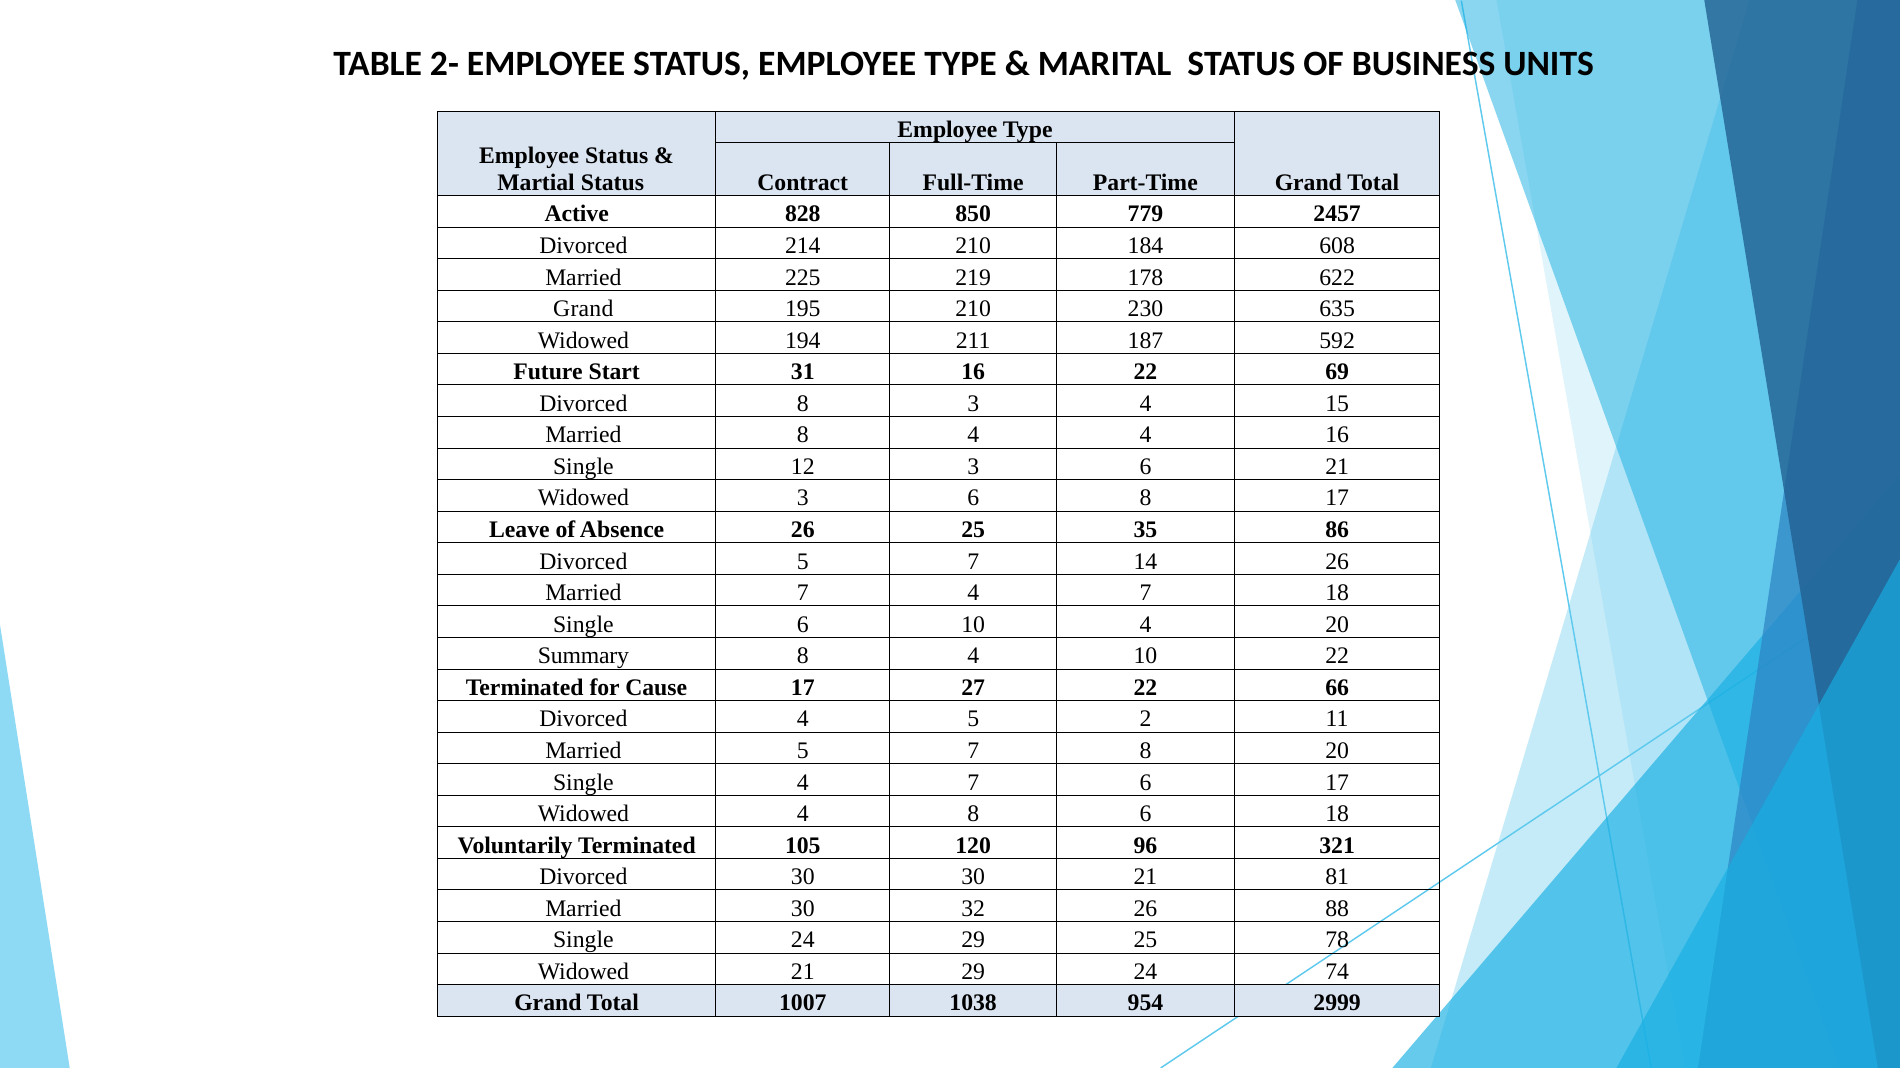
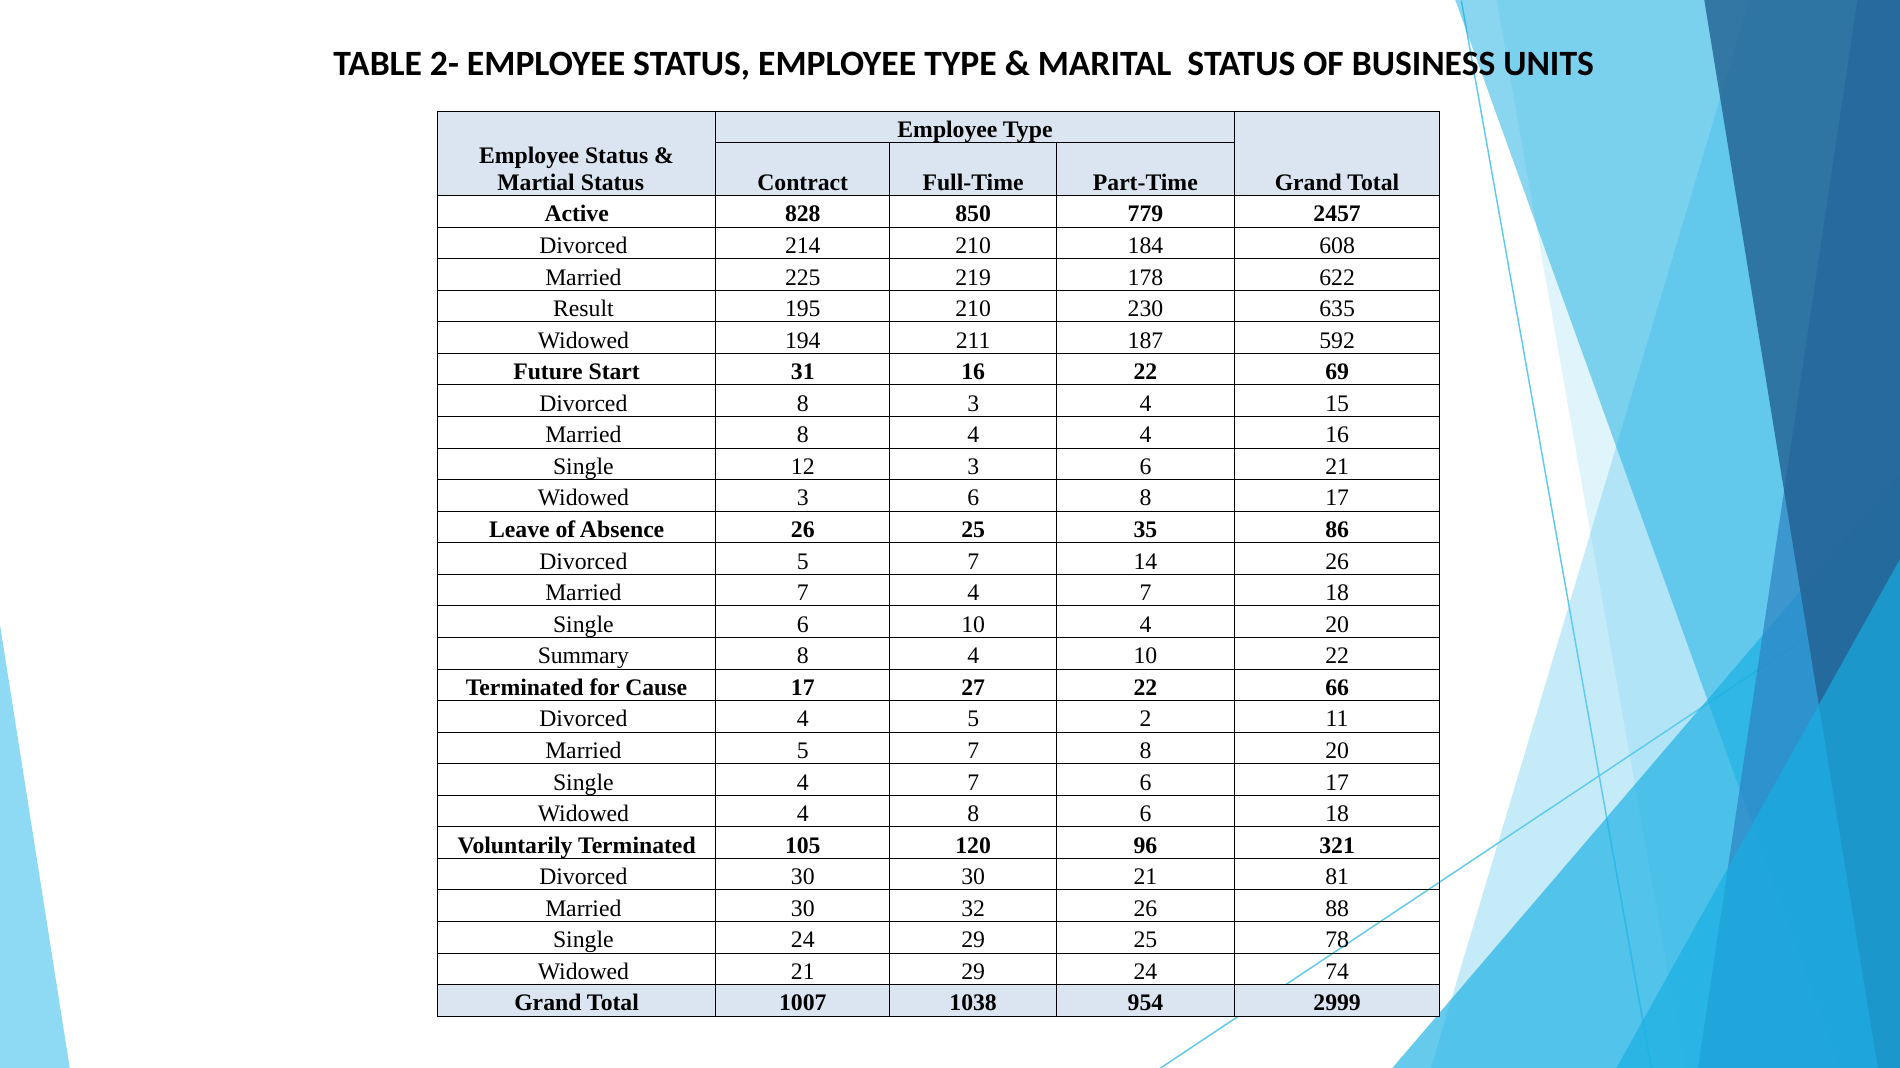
Grand: Grand -> Result (583, 309)
